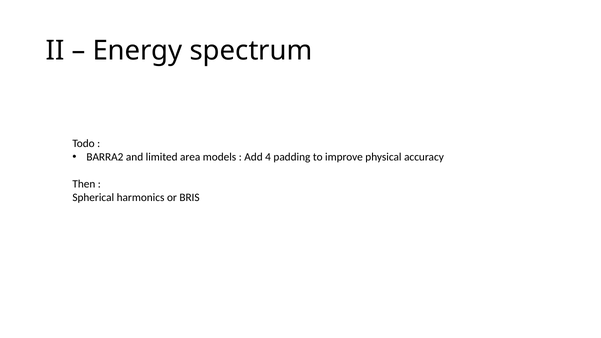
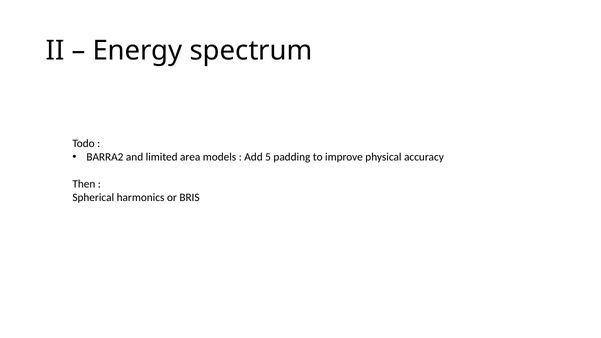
4: 4 -> 5 (268, 157)
